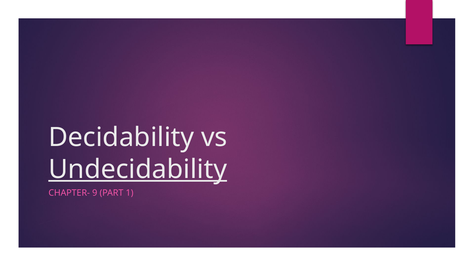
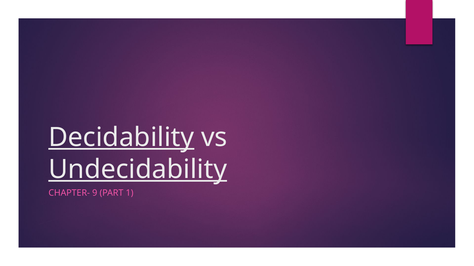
Decidability underline: none -> present (121, 138)
